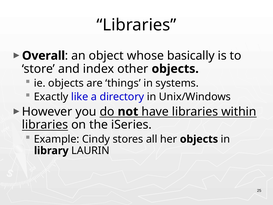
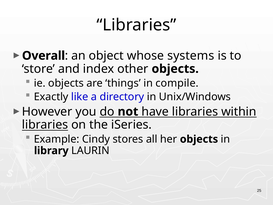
basically: basically -> systems (191, 56)
systems: systems -> compile (177, 83)
